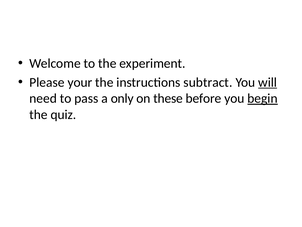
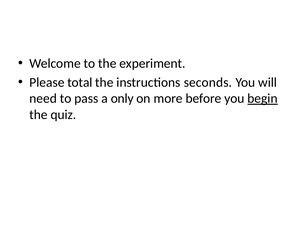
your: your -> total (80, 82)
subtract: subtract -> seconds (208, 82)
will underline: present -> none (268, 82)
these: these -> more (168, 98)
